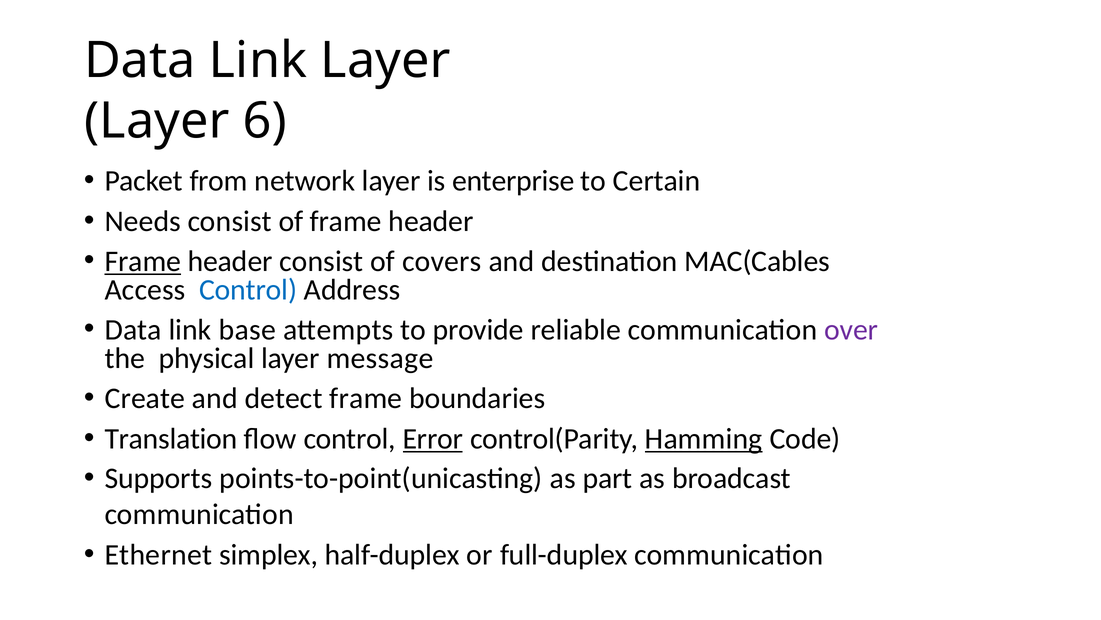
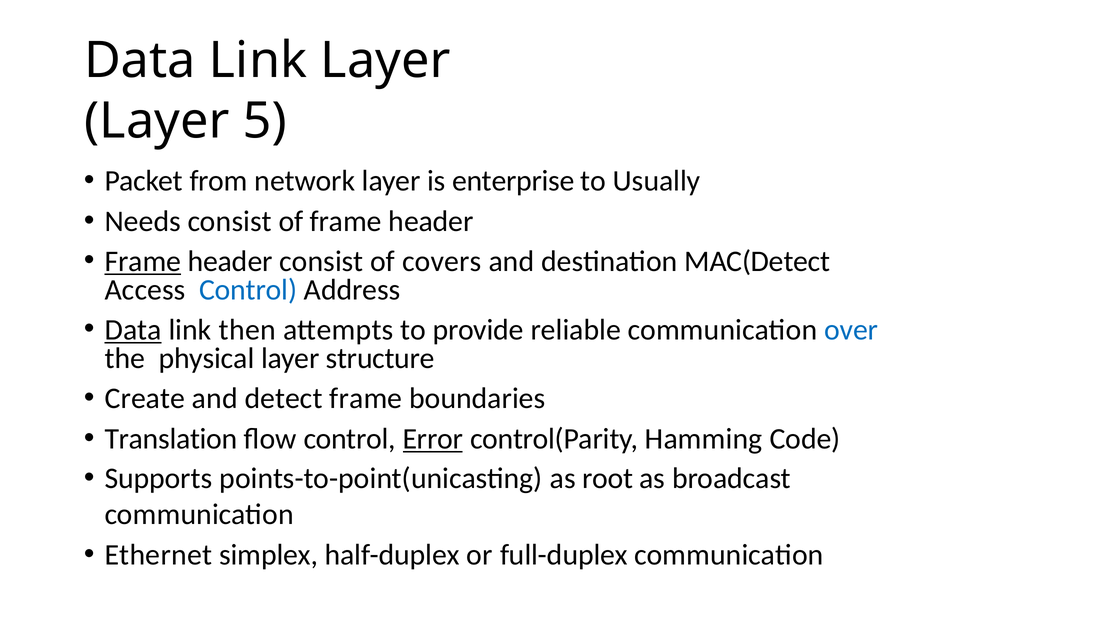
6: 6 -> 5 (265, 121)
Certain: Certain -> Usually (657, 181)
MAC(Cables: MAC(Cables -> MAC(Detect (757, 261)
Data underline: none -> present (133, 330)
base: base -> then (247, 330)
over colour: purple -> blue (851, 330)
message: message -> structure (380, 358)
Hamming underline: present -> none (704, 438)
part: part -> root (608, 478)
